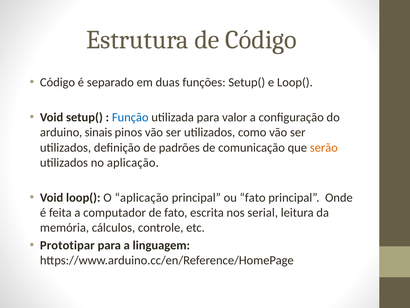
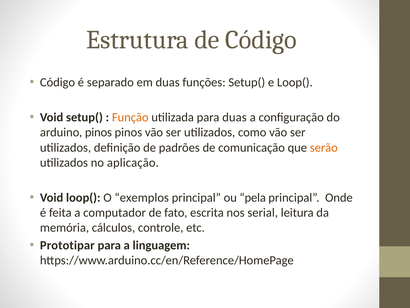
Função colour: blue -> orange (130, 117)
para valor: valor -> duas (234, 117)
arduino sinais: sinais -> pinos (98, 132)
O aplicação: aplicação -> exemplos (142, 197)
ou fato: fato -> pela (253, 197)
